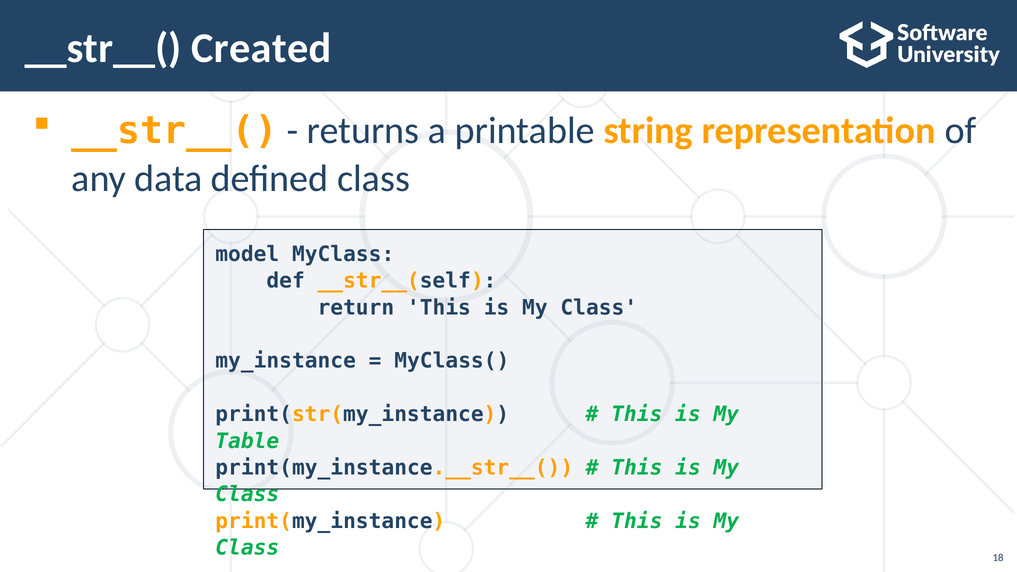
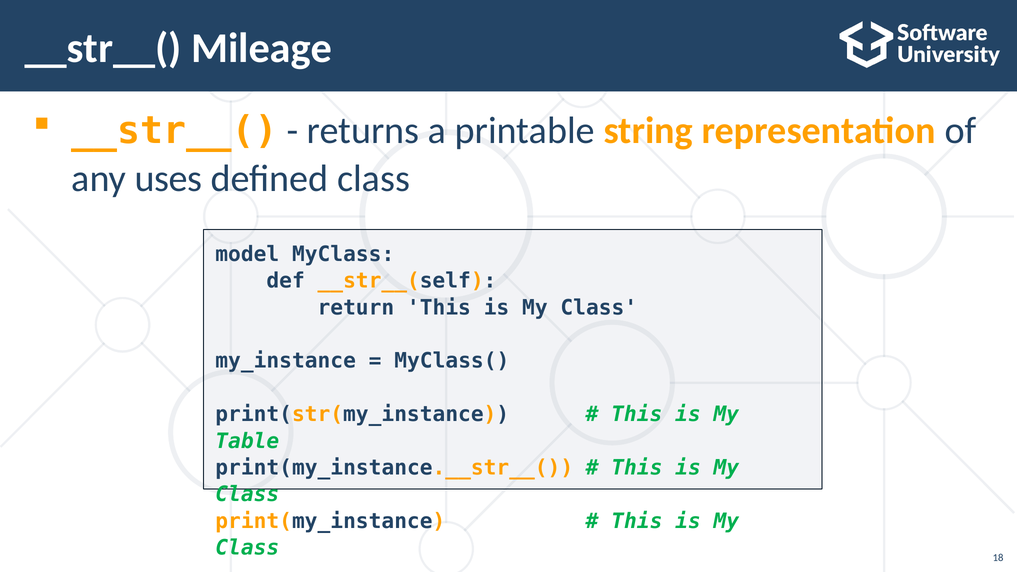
Created: Created -> Mileage (261, 48)
data: data -> uses (169, 179)
